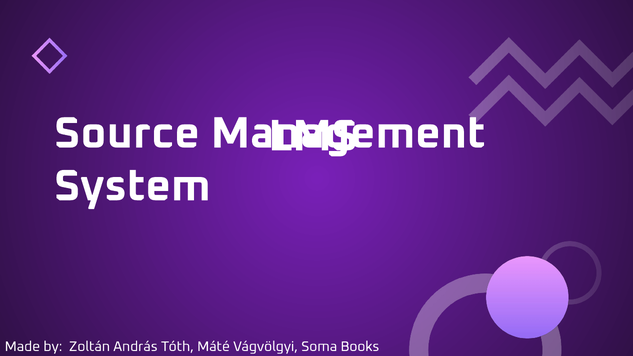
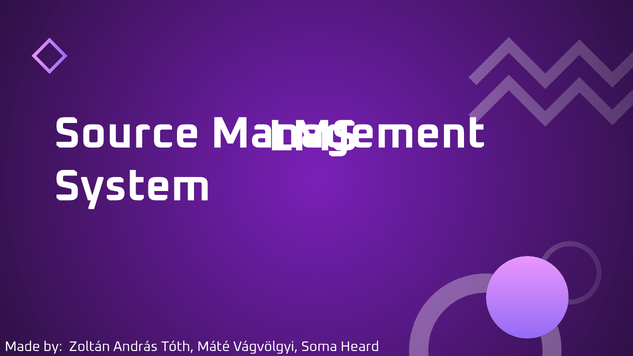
Books: Books -> Heard (360, 346)
